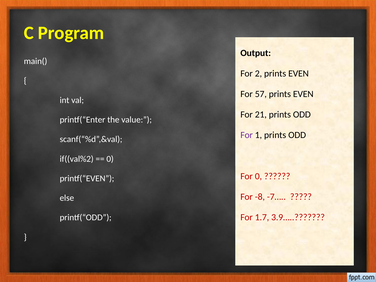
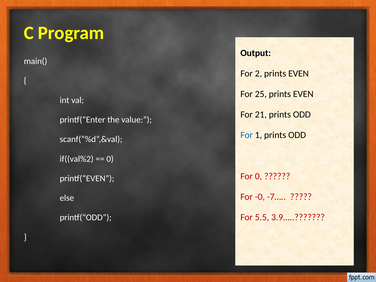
57: 57 -> 25 (261, 94)
For colour: purple -> blue (247, 135)
-8: -8 -> -0 (260, 197)
1.7: 1.7 -> 5.5 (262, 217)
